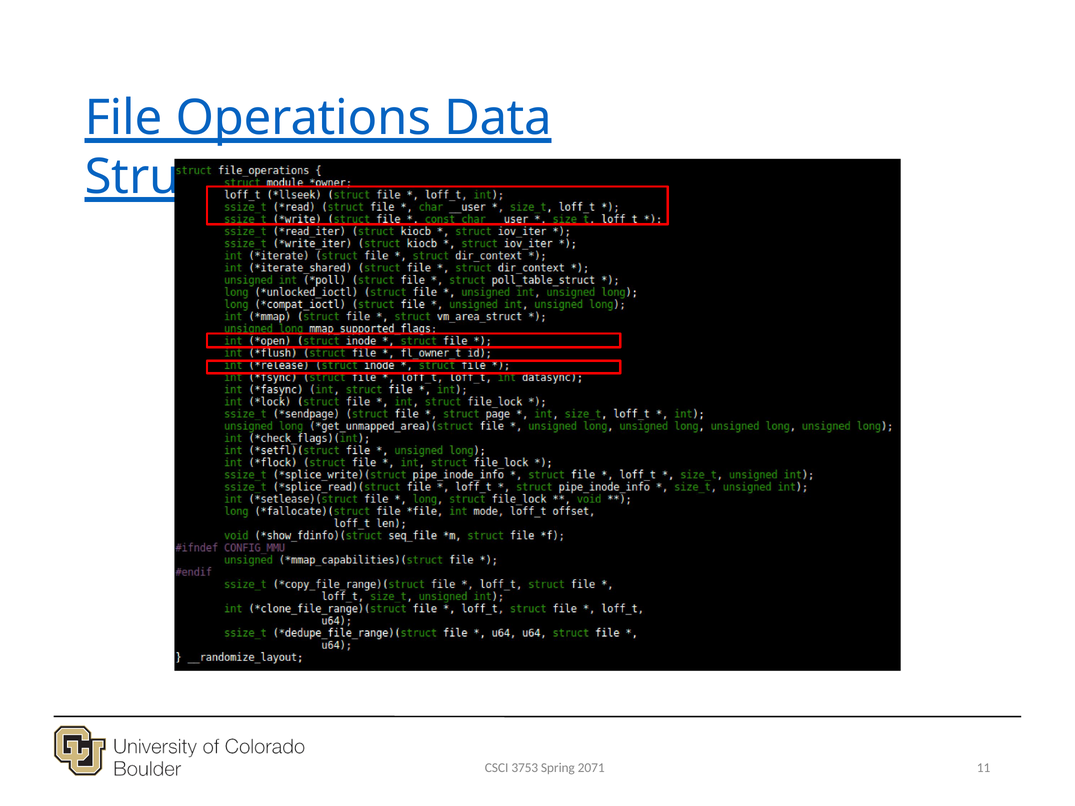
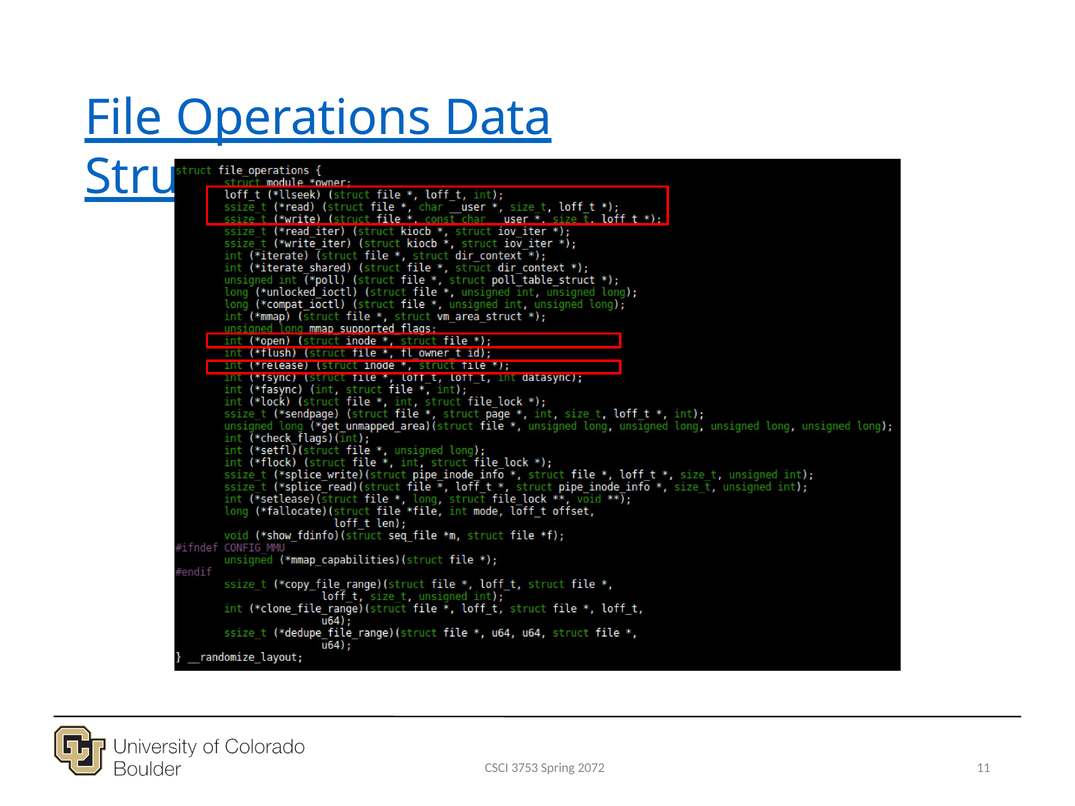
2071: 2071 -> 2072 (591, 768)
